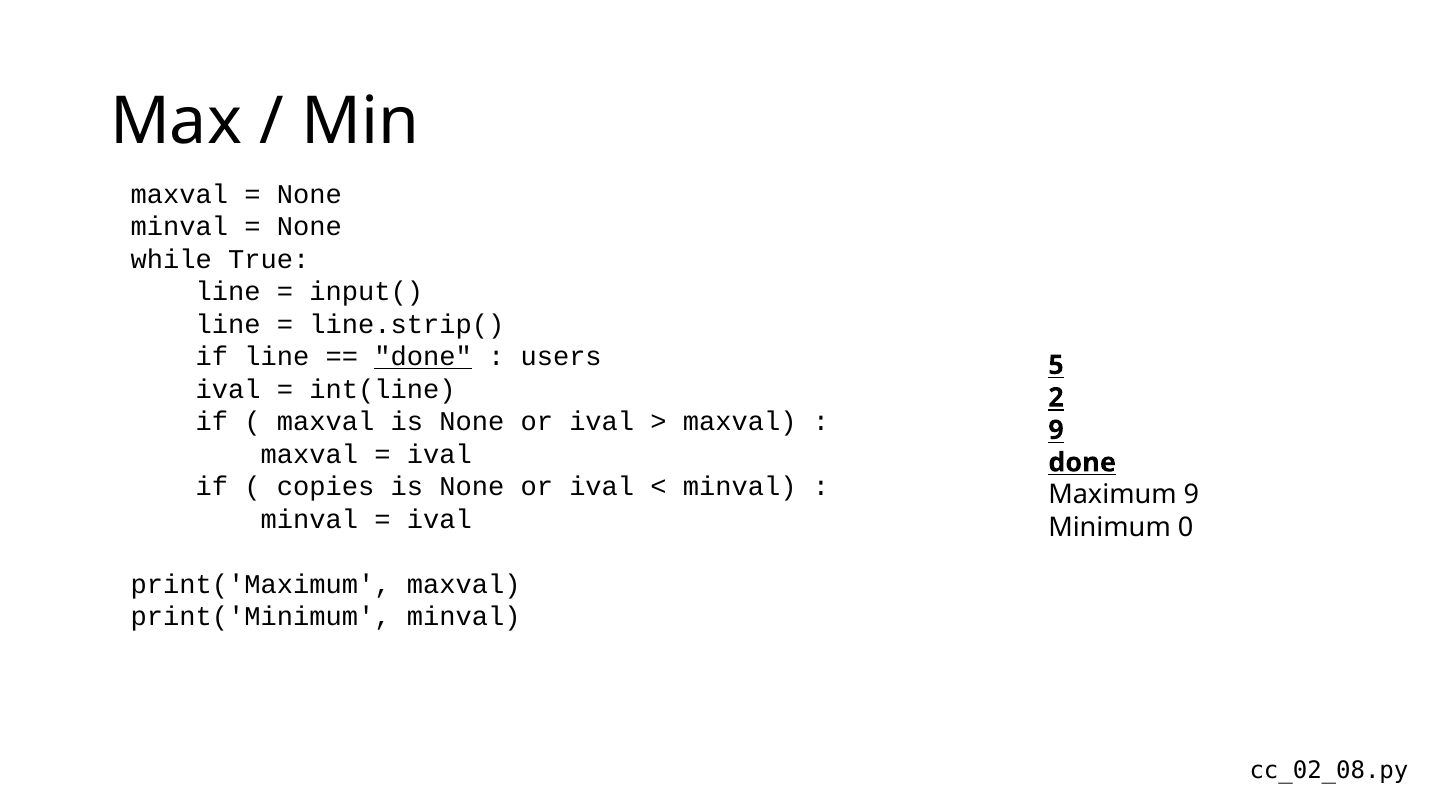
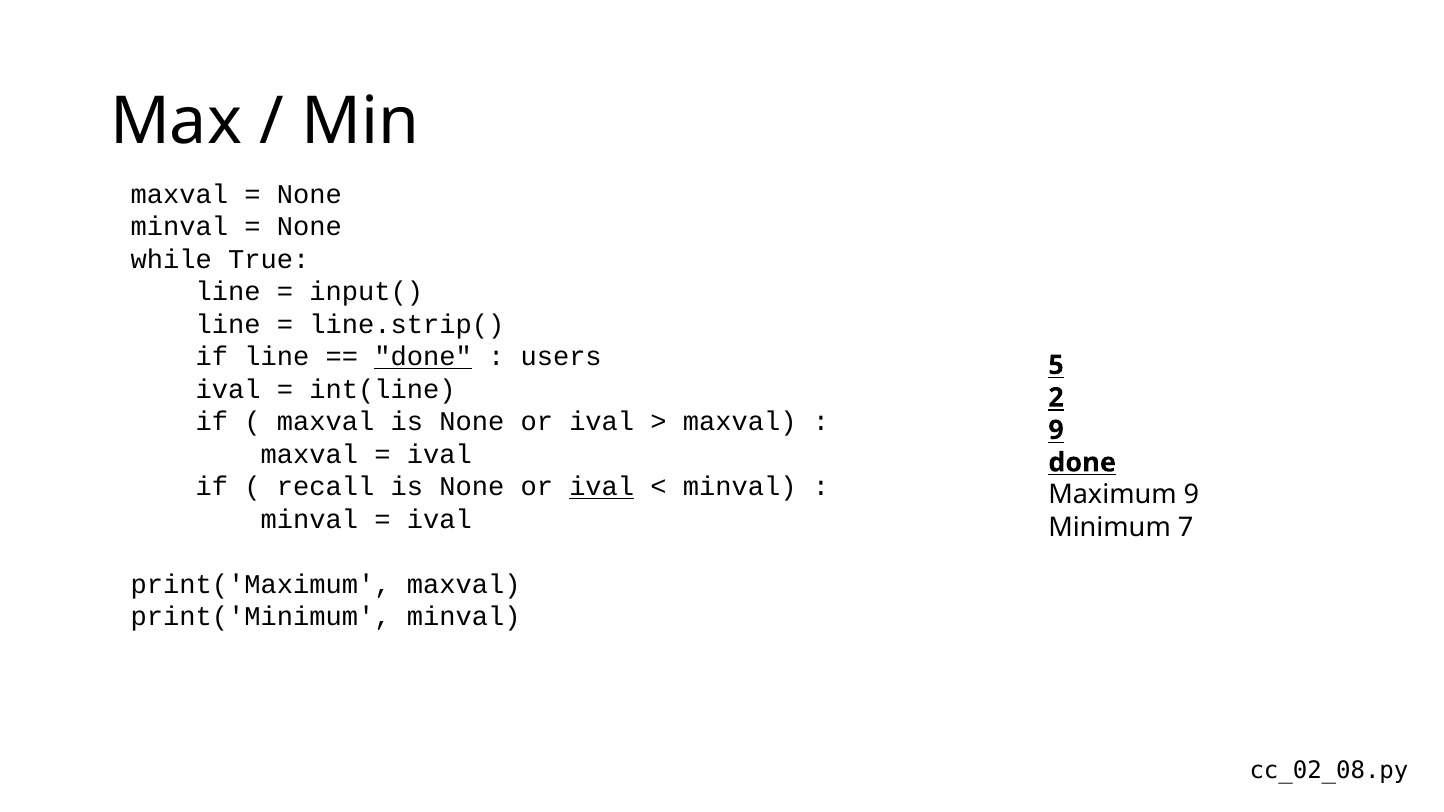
copies: copies -> recall (326, 487)
ival underline: none -> present (602, 487)
0: 0 -> 7 (1186, 528)
